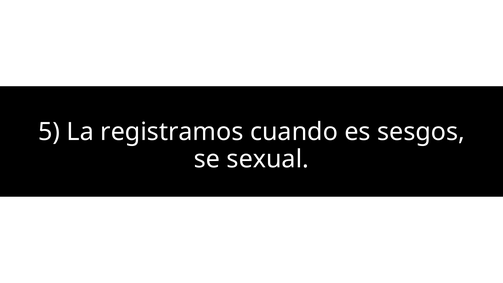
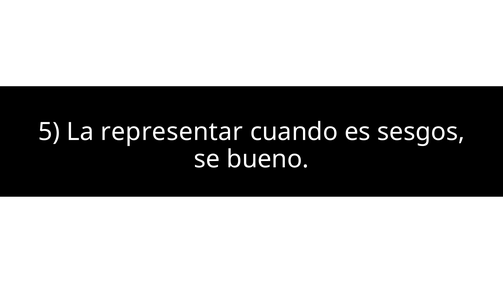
registramos: registramos -> representar (172, 132)
sexual: sexual -> bueno (268, 159)
